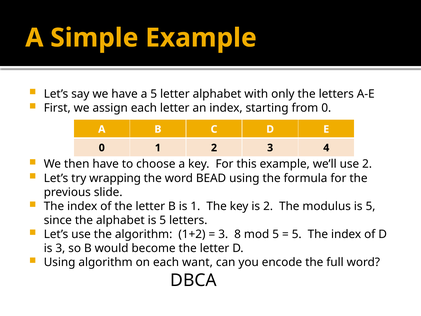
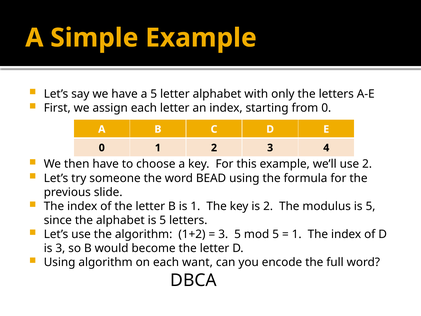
wrapping: wrapping -> someone (115, 178)
3 8: 8 -> 5 (238, 234)
5: 5 -> 1 (297, 234)
